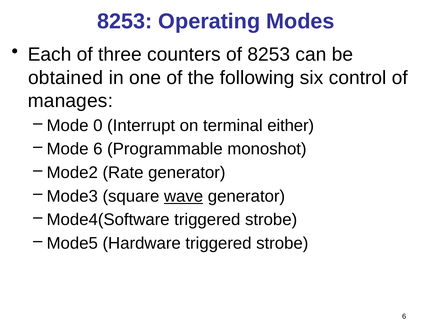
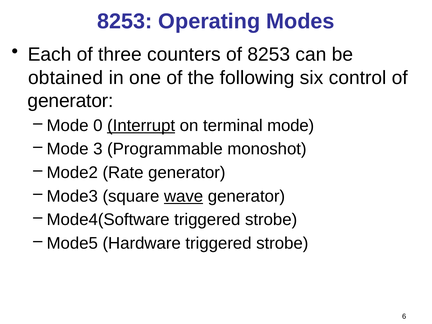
manages: manages -> generator (71, 101)
Interrupt underline: none -> present (141, 126)
terminal either: either -> mode (291, 126)
Mode 6: 6 -> 3 (98, 149)
